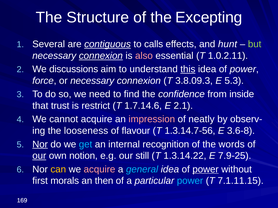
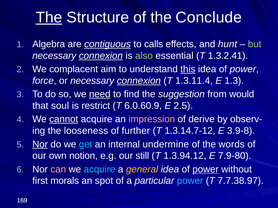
The underline: none -> present (49, 17)
Excepting: Excepting -> Conclude (209, 17)
Several: Several -> Algebra (49, 44)
also colour: pink -> light green (144, 56)
1.0.2.11: 1.0.2.11 -> 1.3.2.41 (228, 56)
discussions: discussions -> complacent (74, 69)
connexion underline: none -> present (139, 81)
3.8.09.3: 3.8.09.3 -> 1.3.11.4 (194, 81)
5.3: 5.3 -> 1.3 (234, 81)
need underline: none -> present (100, 94)
confidence: confidence -> suggestion (181, 94)
inside: inside -> would (242, 94)
trust: trust -> soul (60, 106)
1.7.14.6: 1.7.14.6 -> 6.0.60.9 (143, 106)
2.1: 2.1 -> 2.5 (183, 106)
cannot underline: none -> present (64, 119)
neatly: neatly -> derive (202, 119)
flavour: flavour -> further (136, 131)
1.3.14.7-56: 1.3.14.7-56 -> 1.3.14.7-12 (190, 131)
3.6-8: 3.6-8 -> 3.9-8 (241, 131)
recognition: recognition -> undermine (166, 145)
our underline: present -> none (39, 156)
1.3.14.22: 1.3.14.22 -> 1.3.94.12 (185, 156)
7.9-25: 7.9-25 -> 7.9-80 (235, 156)
can colour: yellow -> pink (58, 170)
acquire colour: pink -> light blue (99, 170)
general colour: light blue -> yellow (142, 170)
then: then -> spot (104, 181)
7.1.11.15: 7.1.11.15 -> 7.7.38.97 (241, 181)
